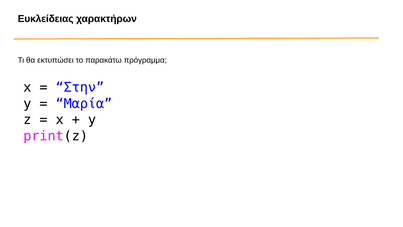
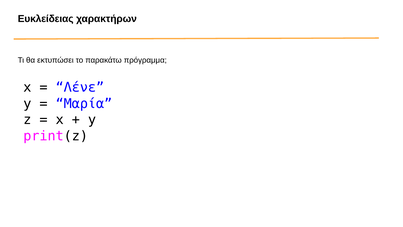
Στην: Στην -> Λένε (80, 87)
